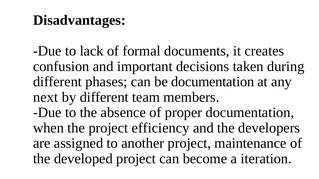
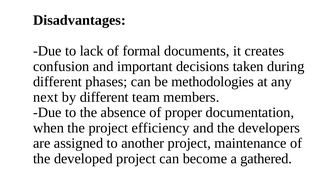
be documentation: documentation -> methodologies (213, 82)
iteration: iteration -> gathered (266, 159)
